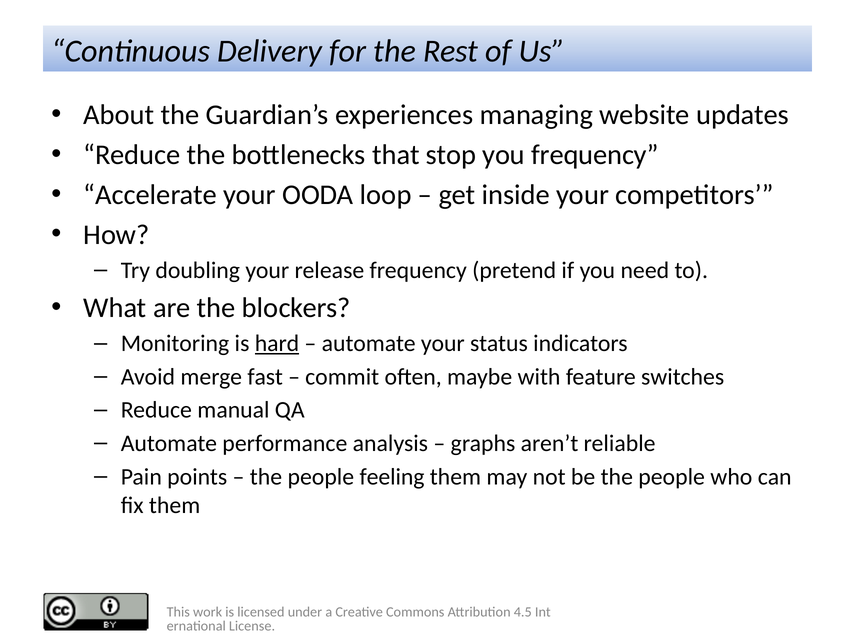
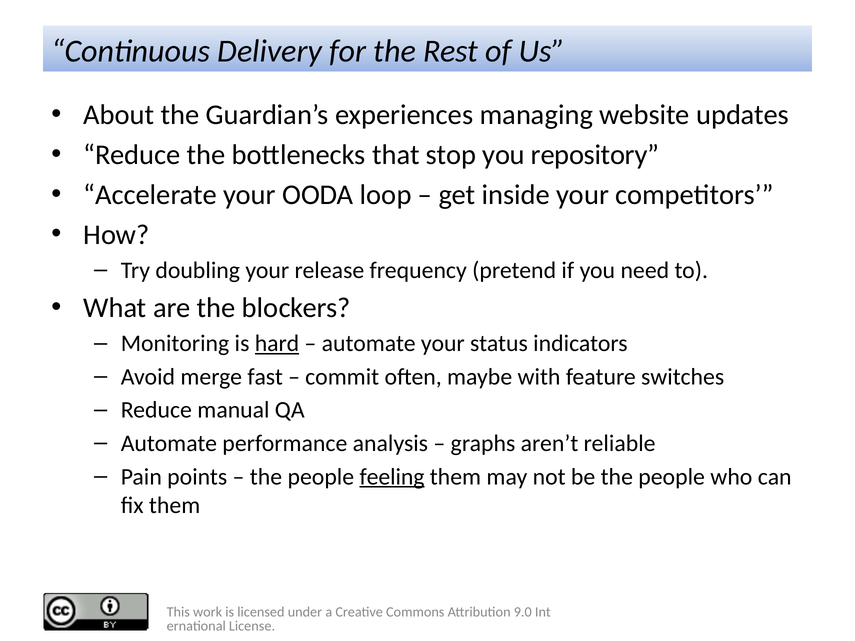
you frequency: frequency -> repository (595, 155)
feeling underline: none -> present (392, 477)
4.5: 4.5 -> 9.0 (523, 612)
